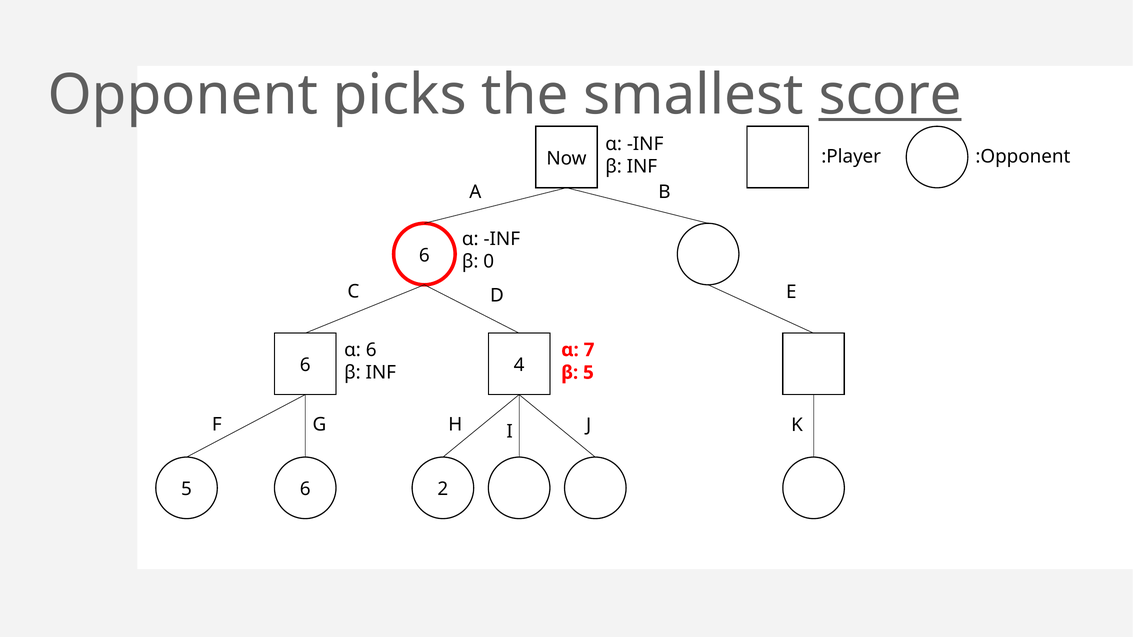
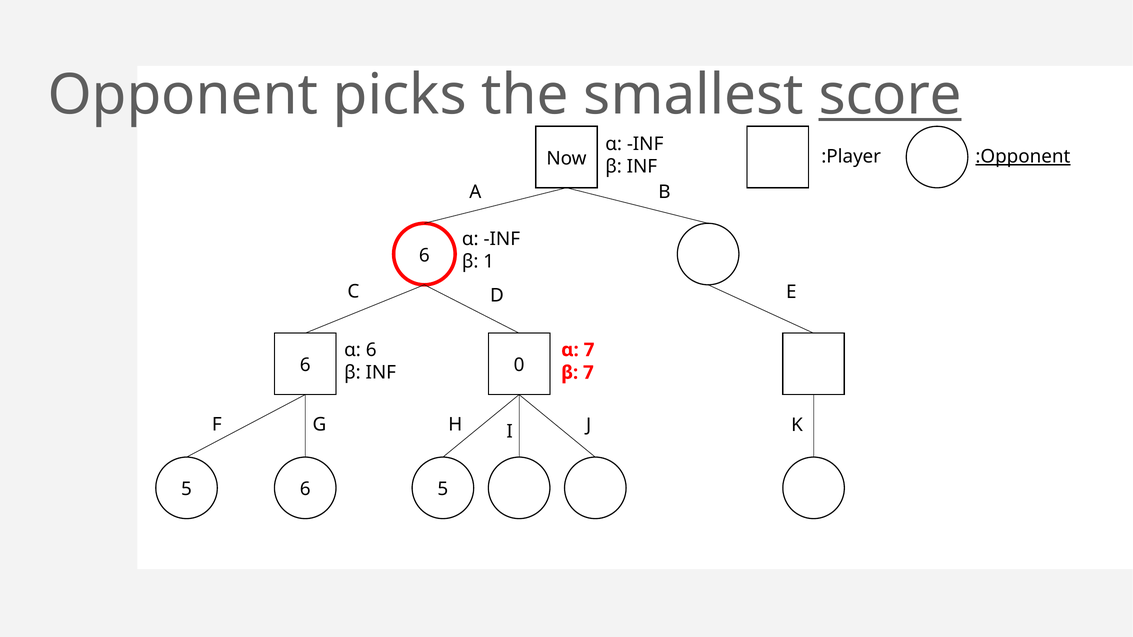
:Opponent underline: none -> present (1023, 157)
0: 0 -> 1 (489, 262)
4: 4 -> 0 (519, 365)
β 5: 5 -> 7 (588, 373)
5 2: 2 -> 5 (443, 489)
